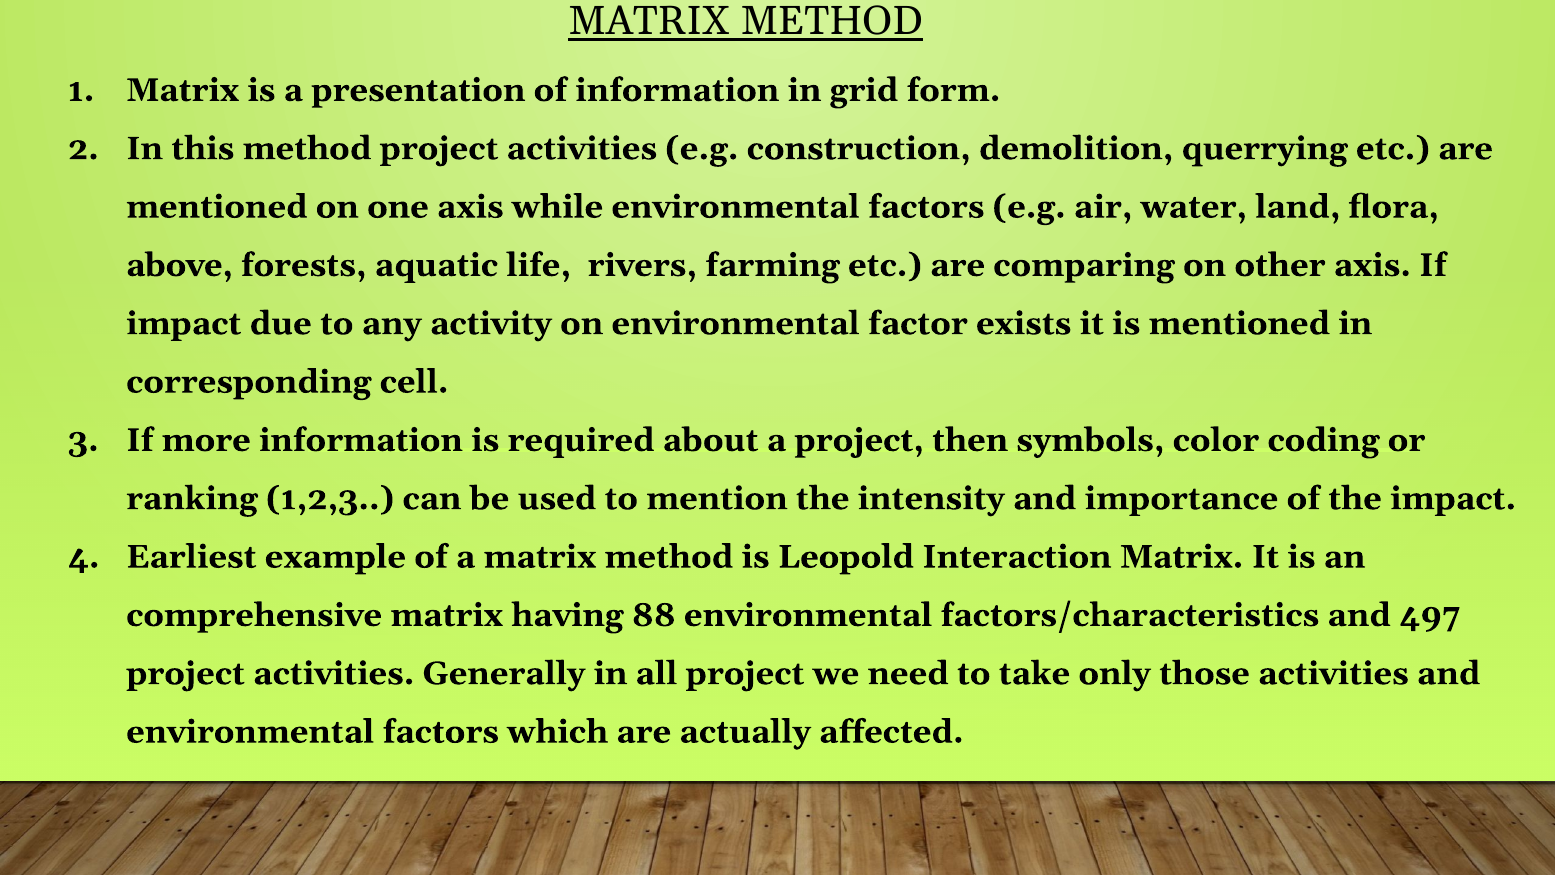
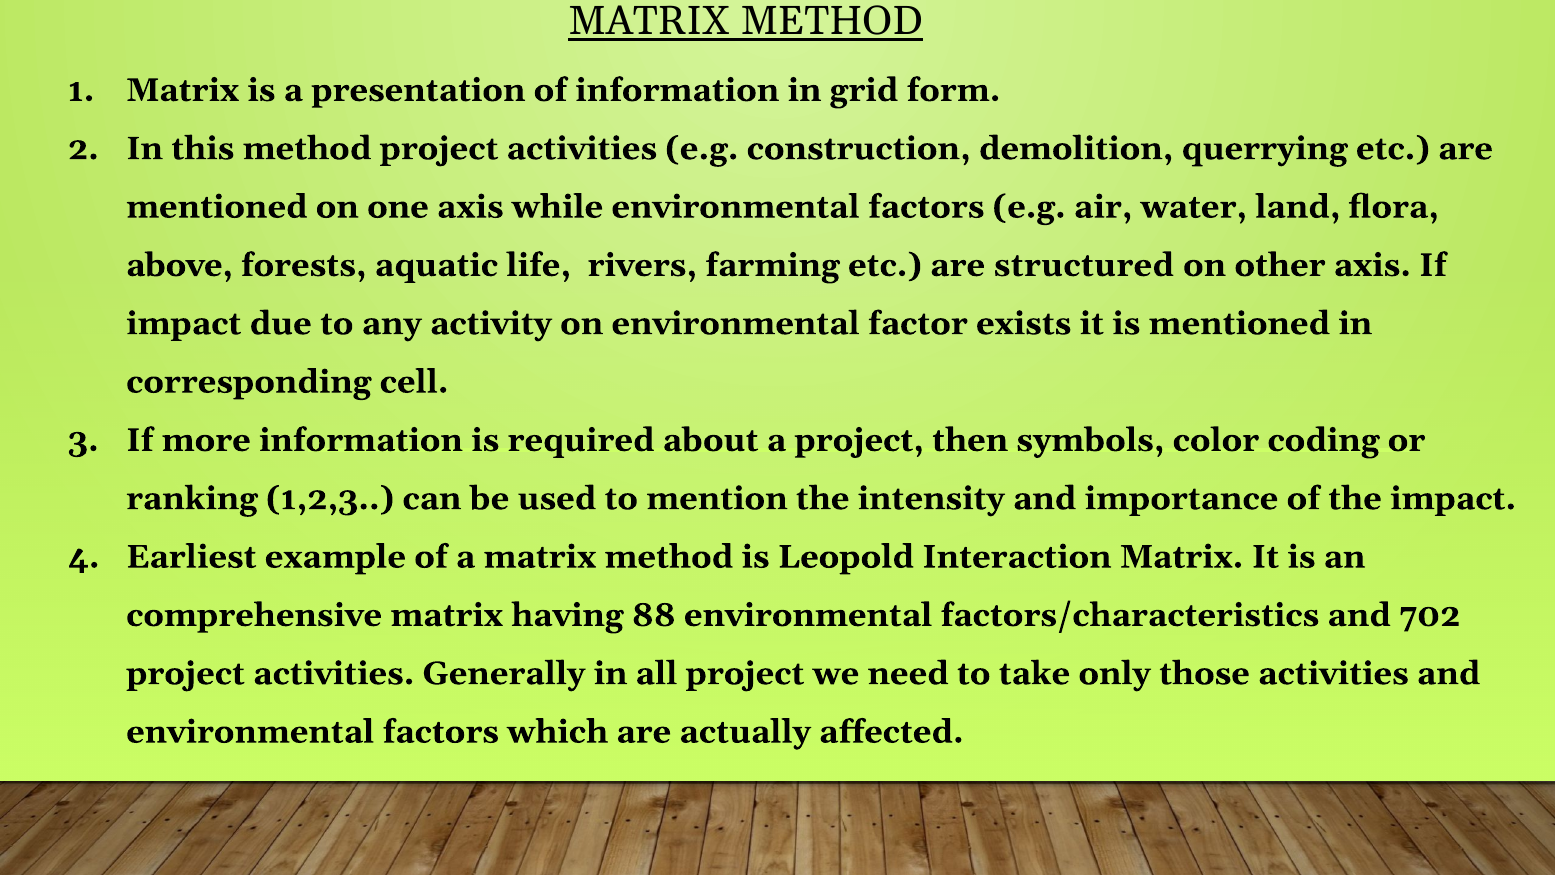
comparing: comparing -> structured (1084, 265)
497: 497 -> 702 (1430, 615)
